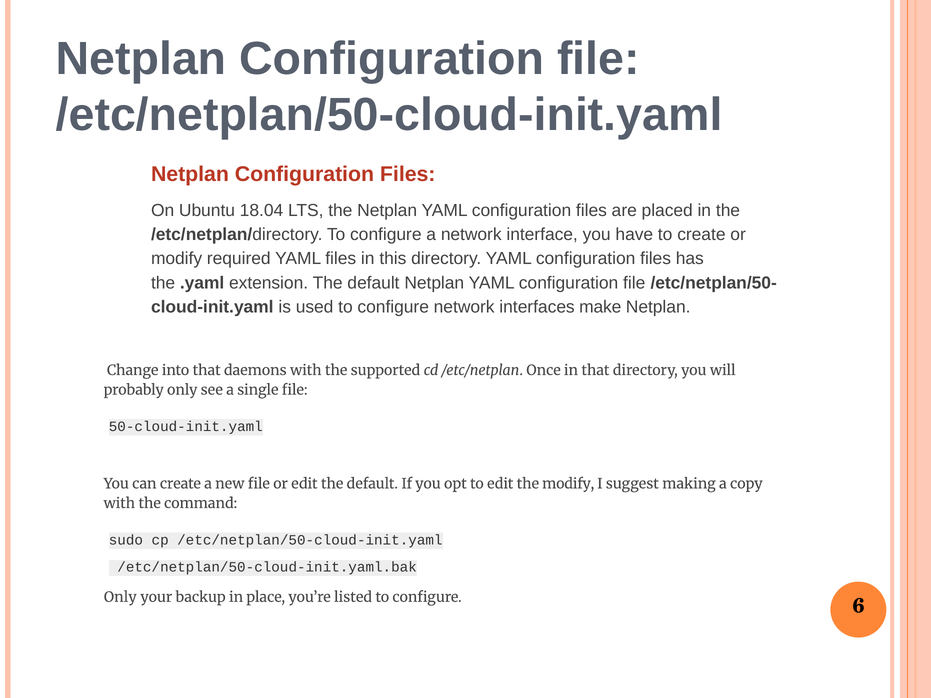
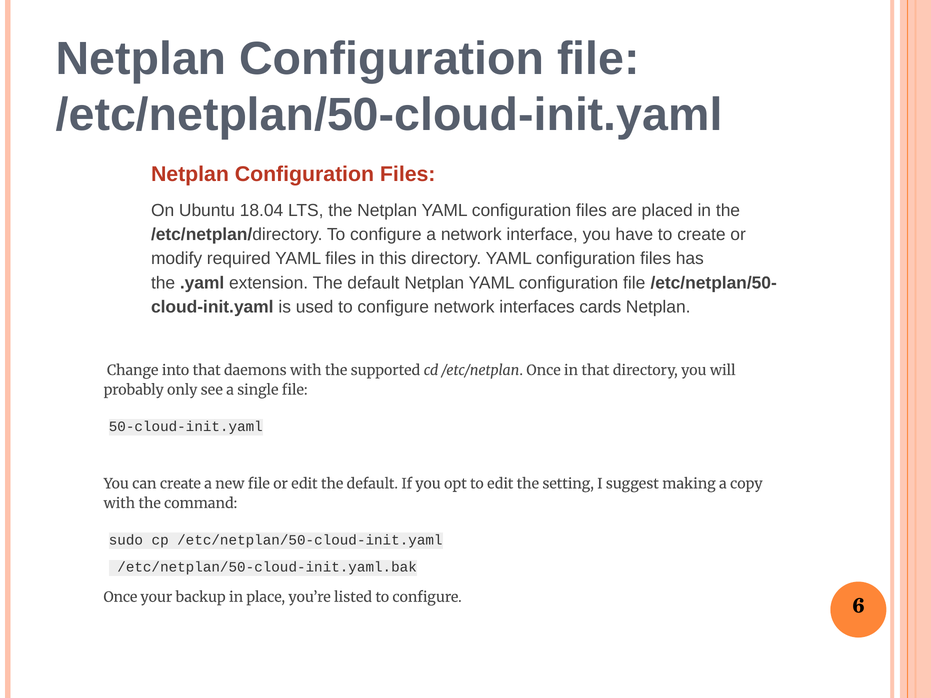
make: make -> cards (600, 307)
the modify: modify -> setting (568, 484)
Only: Only -> Once (120, 597)
